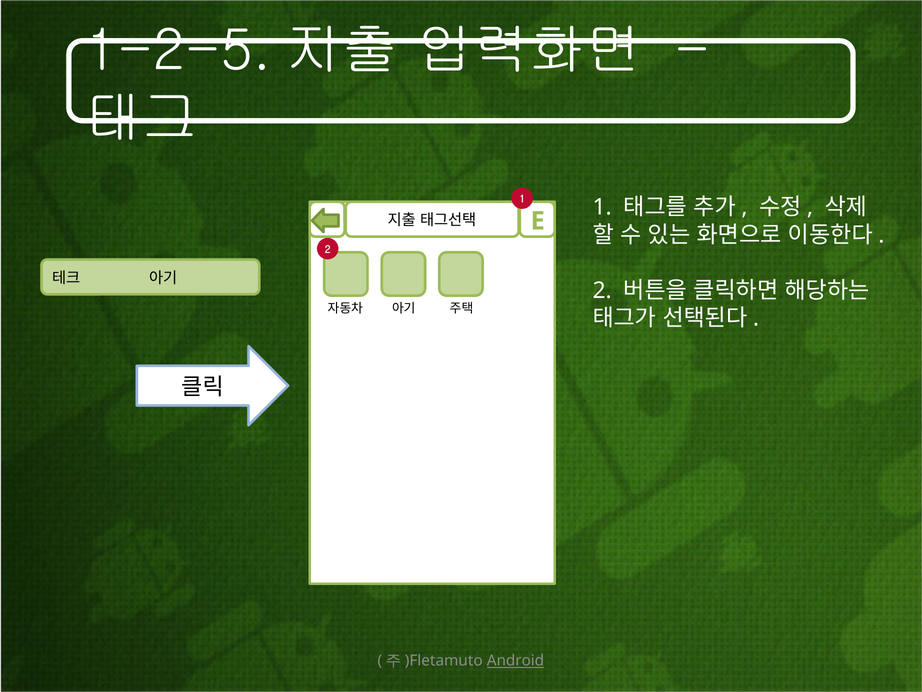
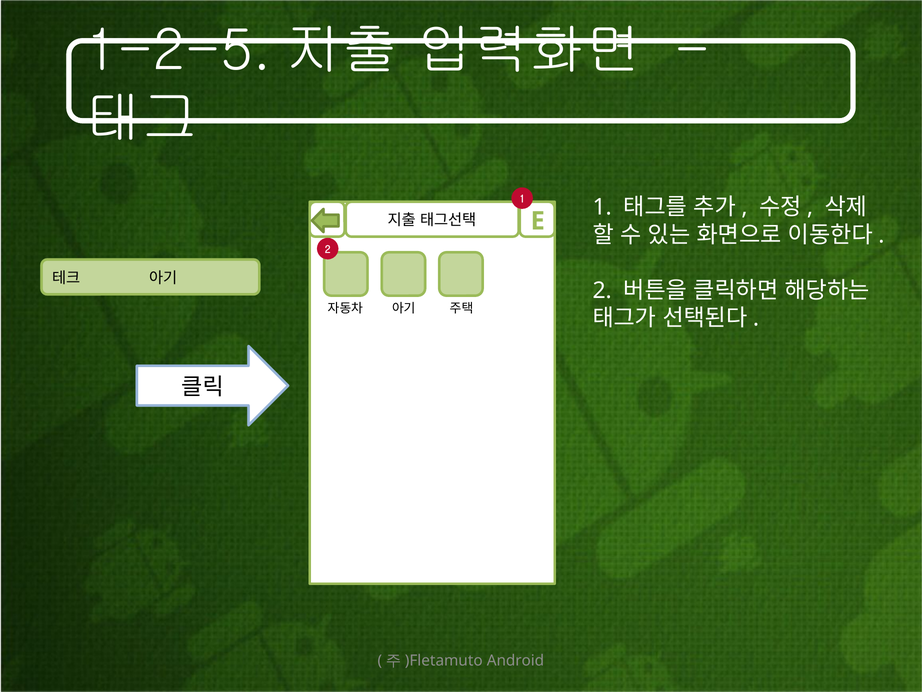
Android underline: present -> none (515, 660)
